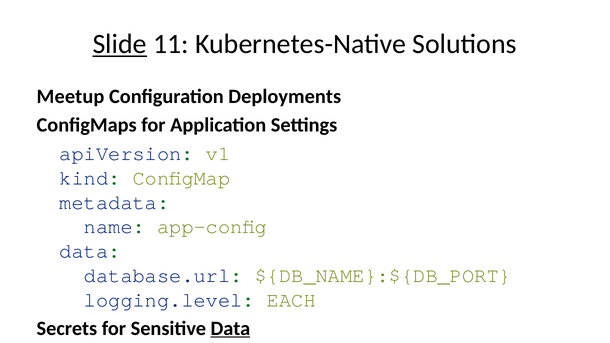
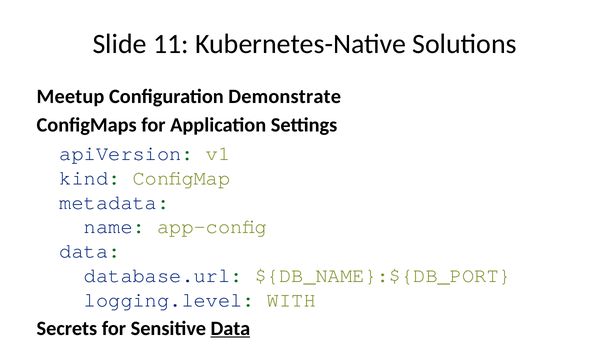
Slide underline: present -> none (120, 44)
Deployments: Deployments -> Demonstrate (285, 97)
EACH: EACH -> WITH (291, 300)
